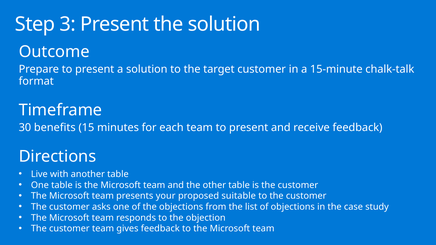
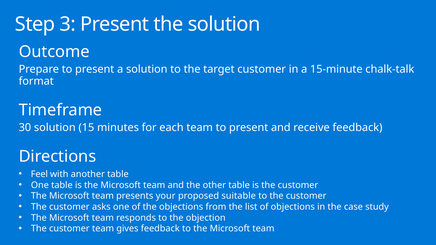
30 benefits: benefits -> solution (55, 128)
Live: Live -> Feel (39, 174)
